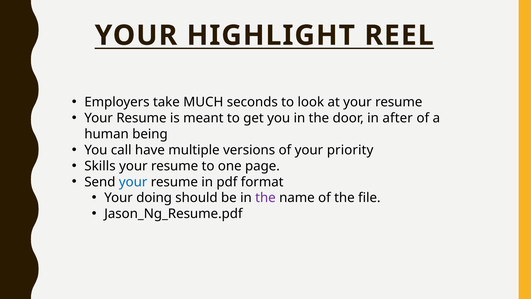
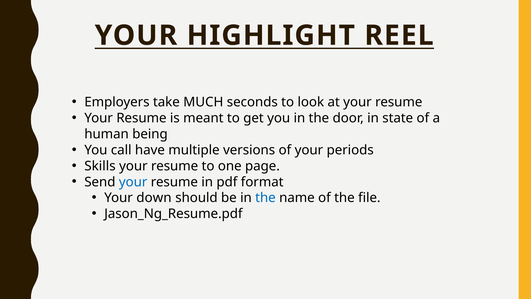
after: after -> state (398, 118)
priority: priority -> periods (350, 150)
doing: doing -> down (154, 198)
the colour: purple -> blue (265, 198)
